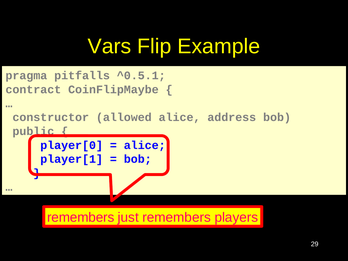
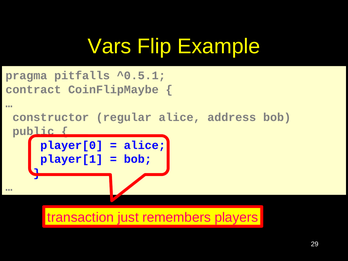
allowed: allowed -> regular (124, 117)
remembers: remembers -> transaction (81, 217)
